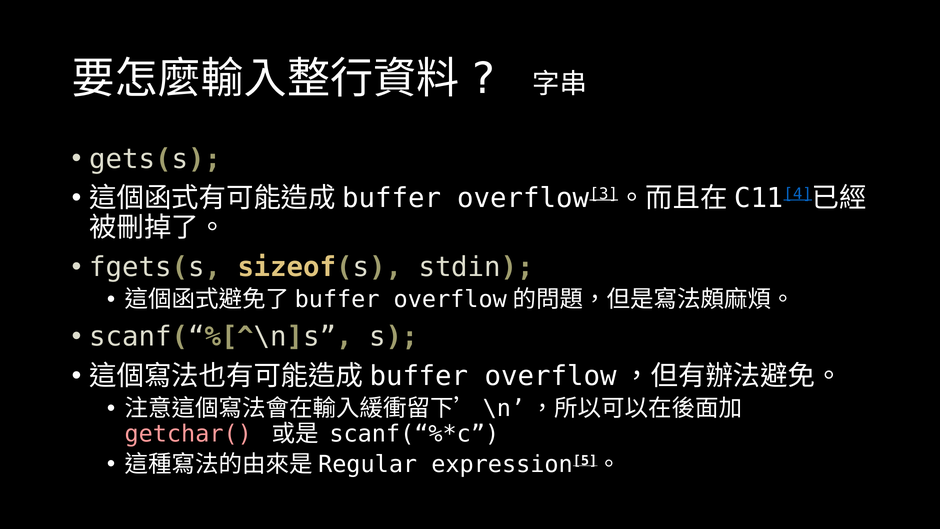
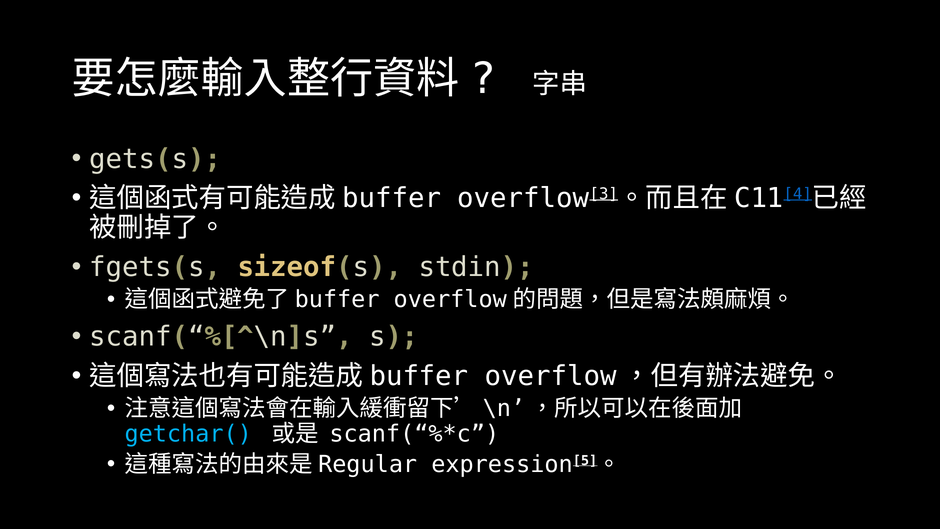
getchar( colour: pink -> light blue (188, 434)
